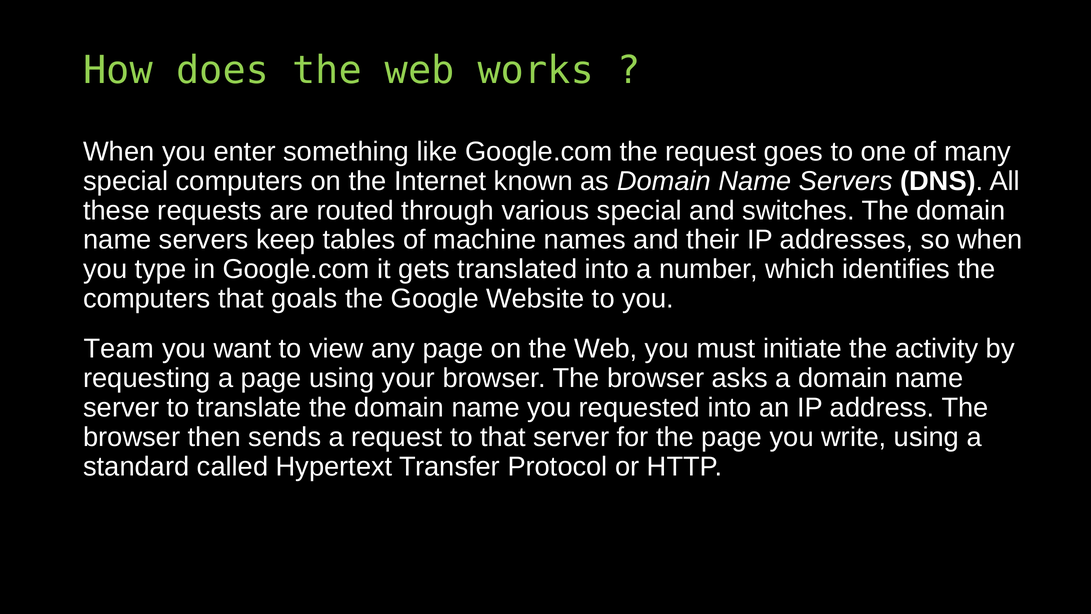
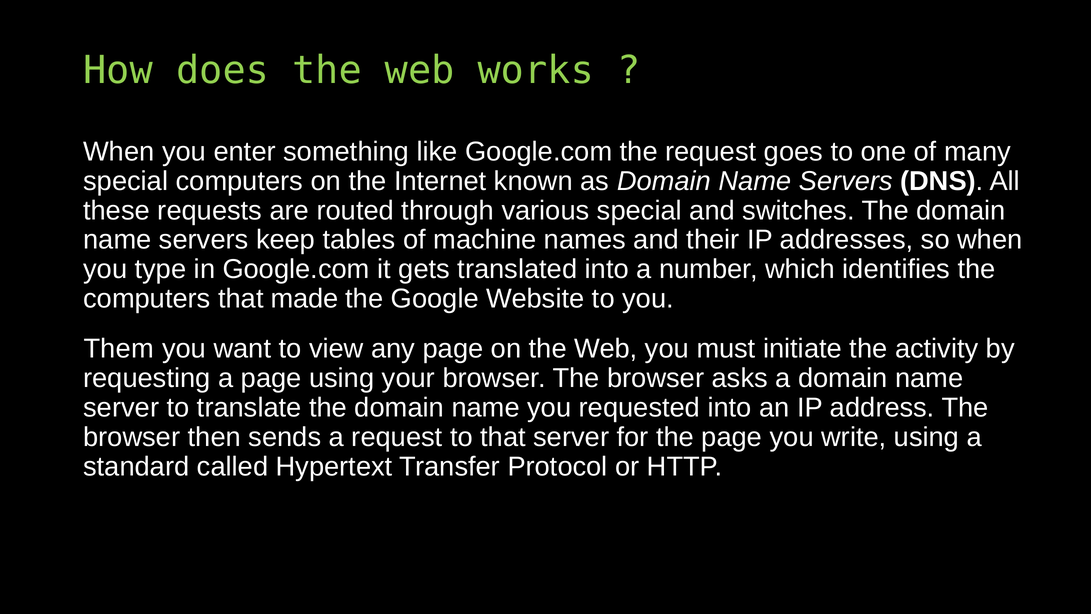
goals: goals -> made (305, 299)
Team: Team -> Them (119, 349)
